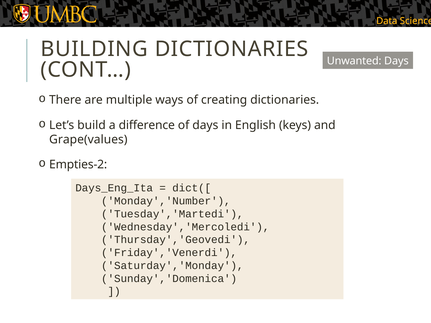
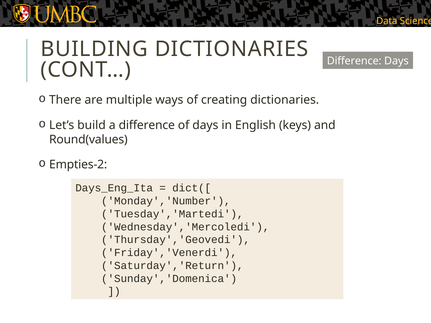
Unwanted: Unwanted -> Difference (354, 61)
Grape(values: Grape(values -> Round(values (88, 140)
Saturday','Monday: Saturday','Monday -> Saturday','Return (172, 266)
